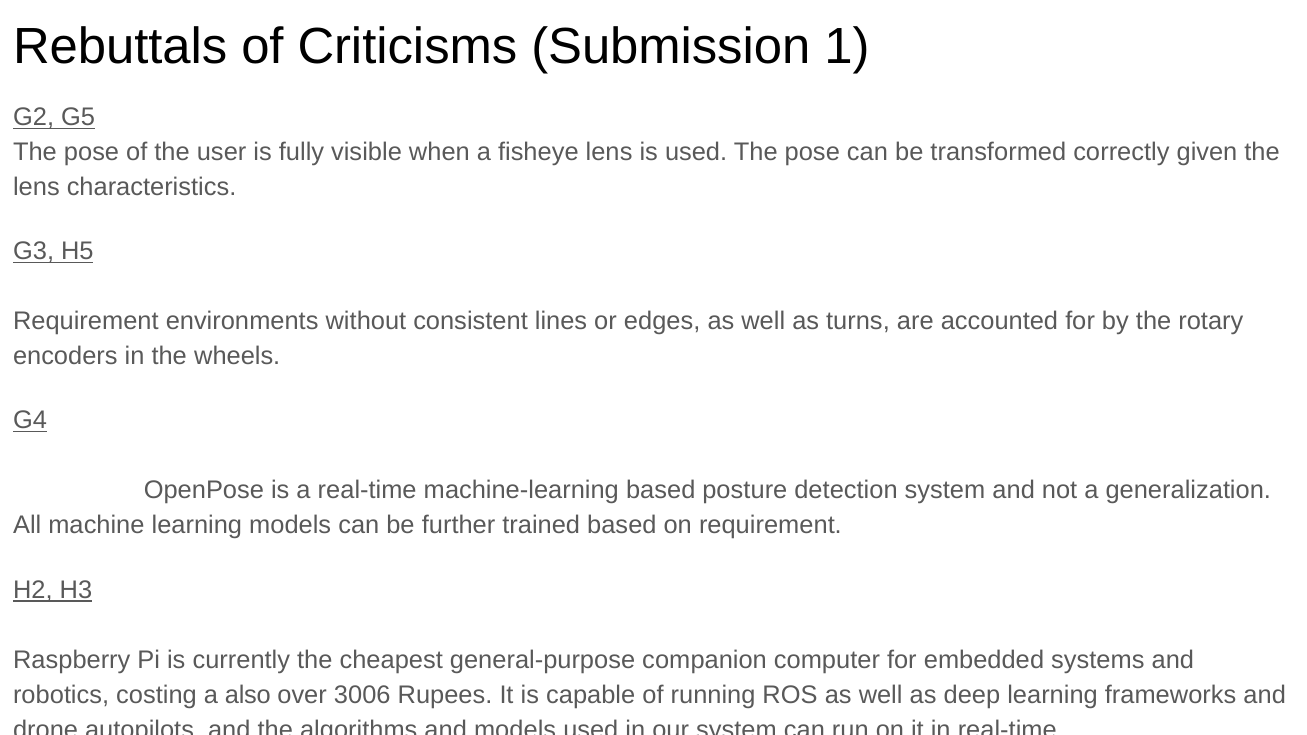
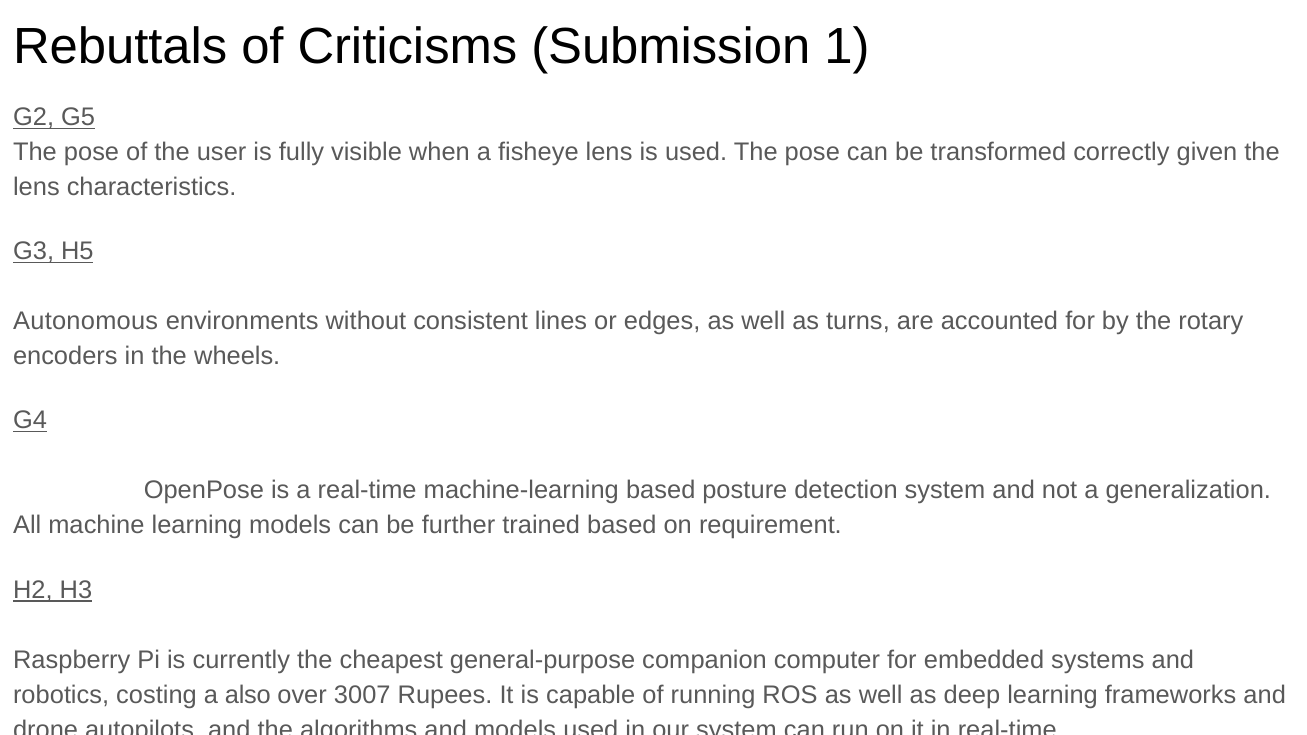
Requirement: Requirement -> Autonomous (86, 322)
3006: 3006 -> 3007 (362, 695)
